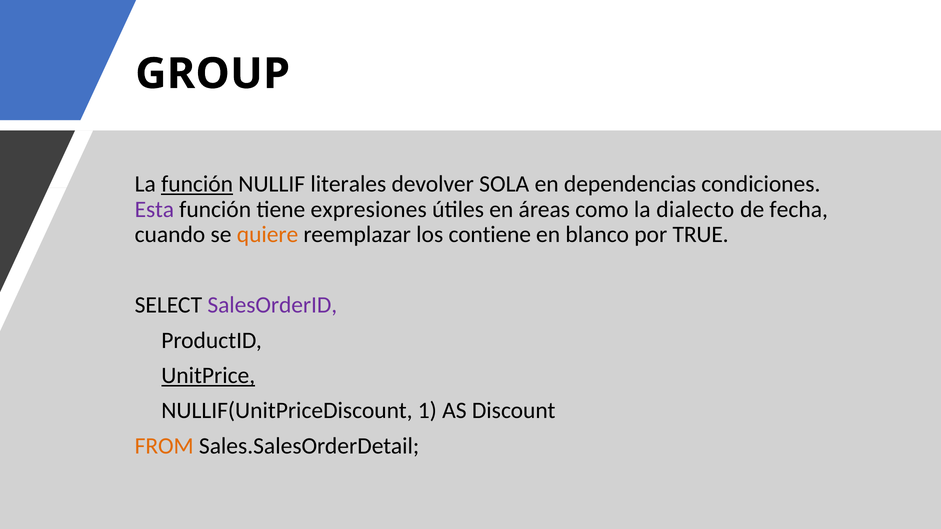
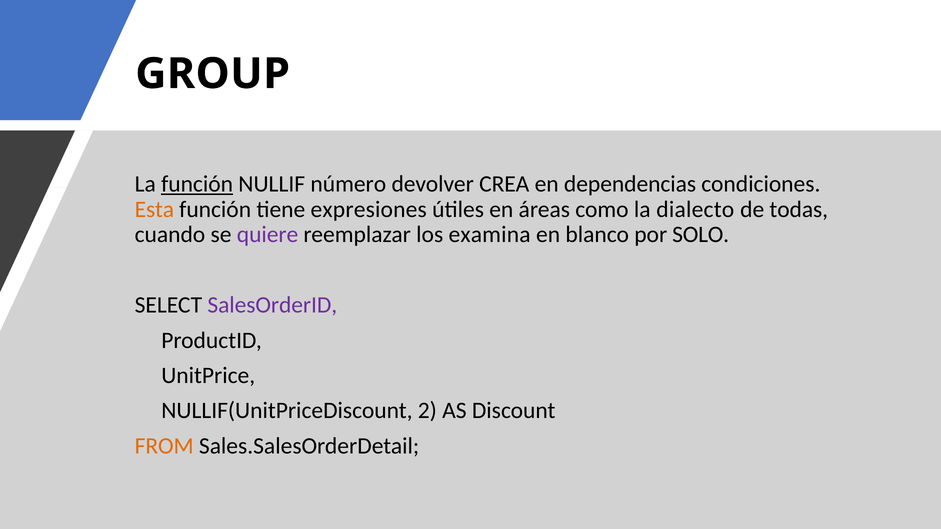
literales: literales -> número (348, 184)
SOLA: SOLA -> CREA (504, 184)
Esta colour: purple -> orange (154, 209)
fecha: fecha -> todas (799, 209)
quiere colour: orange -> purple (268, 235)
contiene: contiene -> examina (490, 235)
TRUE: TRUE -> SOLO (701, 235)
UnitPrice underline: present -> none (208, 376)
1: 1 -> 2 (427, 411)
